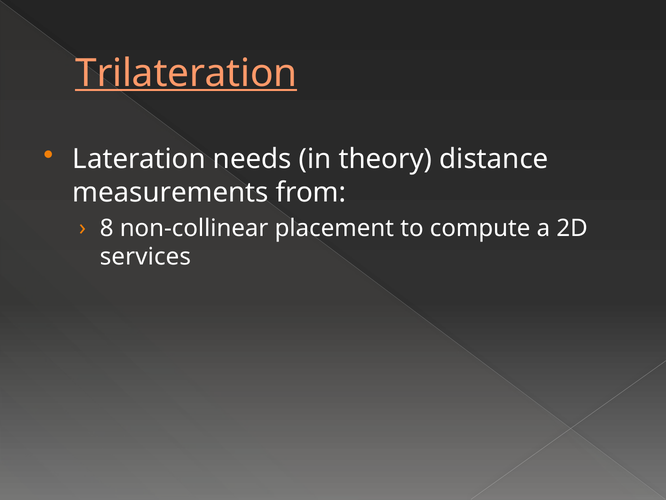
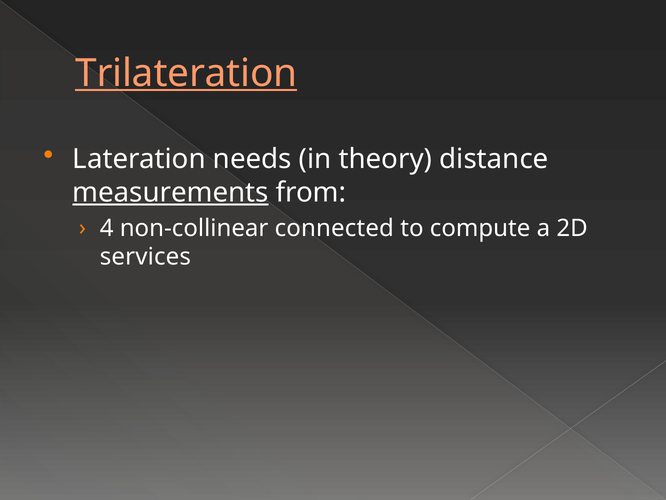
measurements underline: none -> present (171, 192)
8: 8 -> 4 (107, 228)
placement: placement -> connected (334, 228)
